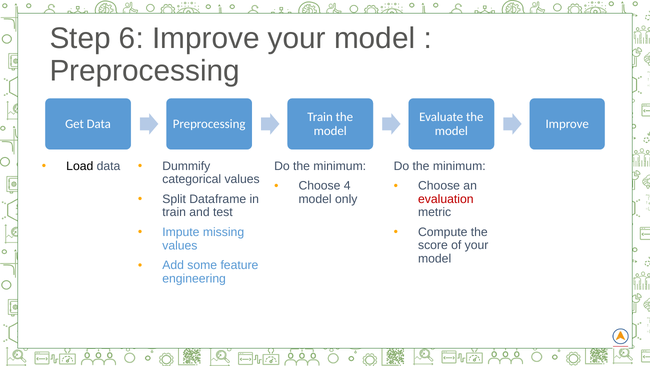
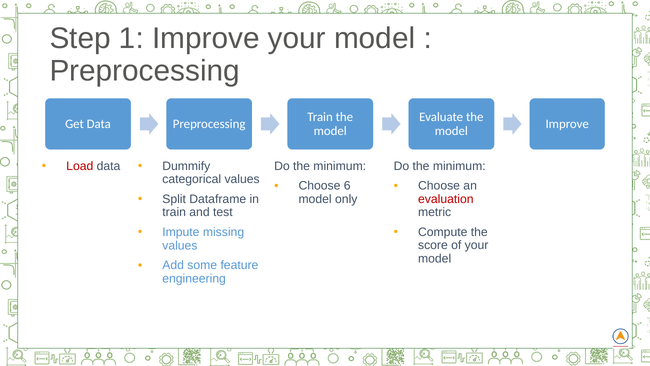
6: 6 -> 1 (131, 39)
Load colour: black -> red (80, 166)
4: 4 -> 6 (347, 186)
